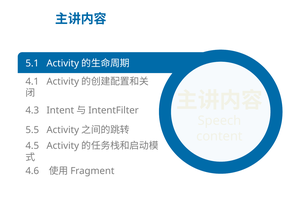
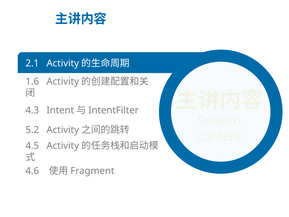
5.1: 5.1 -> 2.1 (32, 63)
4.1: 4.1 -> 1.6 (32, 81)
5.5: 5.5 -> 5.2 (32, 130)
